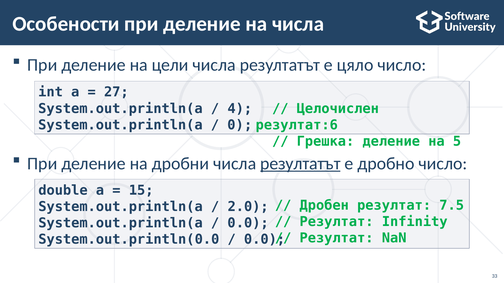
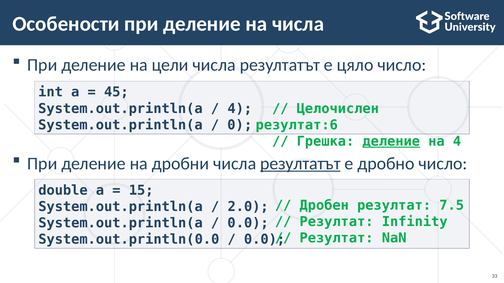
27: 27 -> 45 (116, 92)
деление underline: none -> present (391, 142)
на 5: 5 -> 4 (457, 142)
